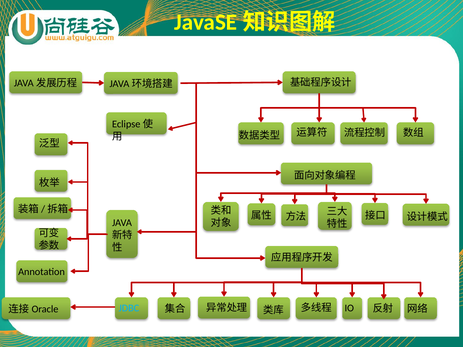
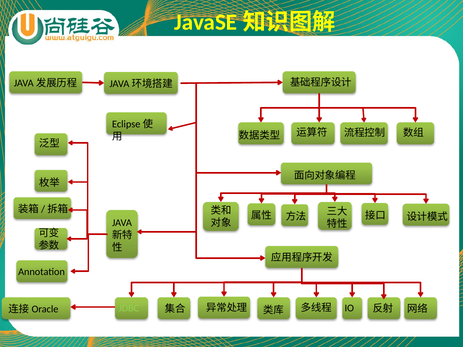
JDBC colour: light blue -> light green (129, 308)
